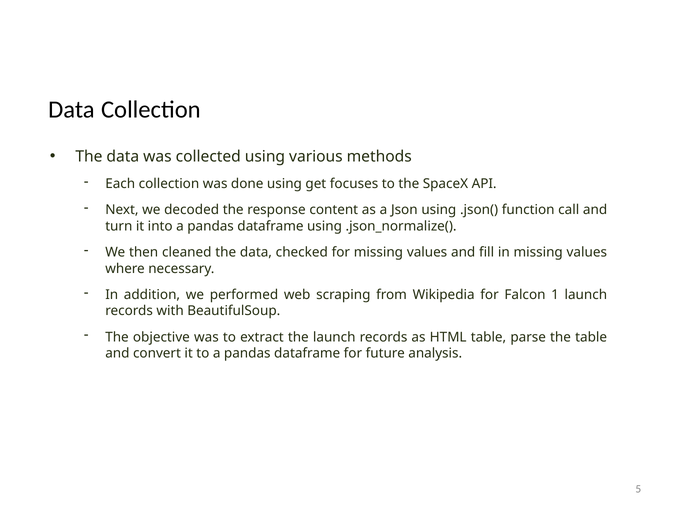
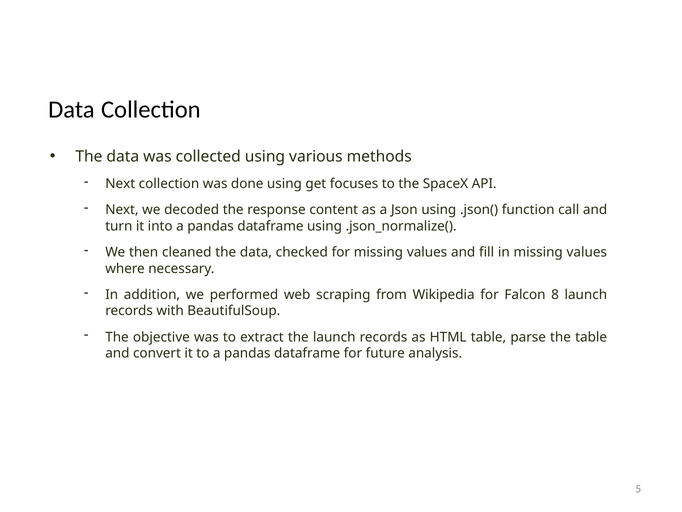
Each: Each -> Next (120, 184)
1: 1 -> 8 (555, 294)
